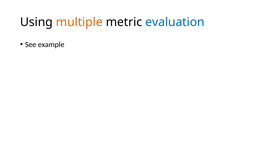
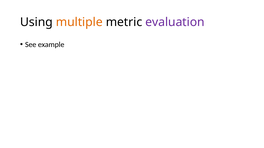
evaluation colour: blue -> purple (175, 22)
